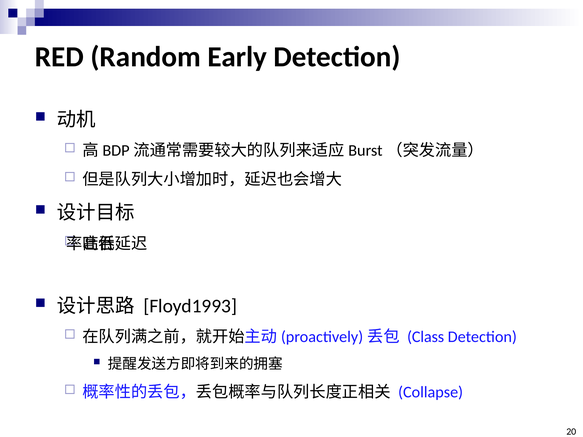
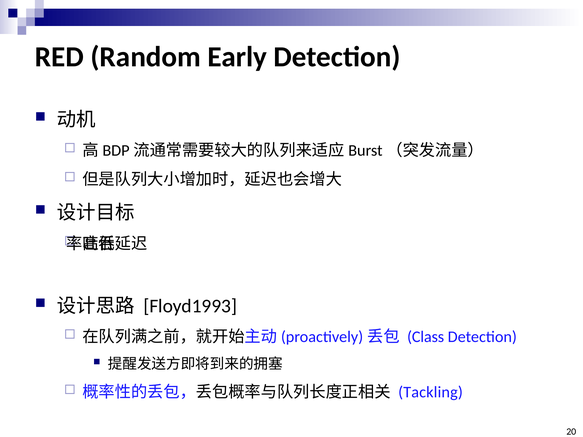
Collapse: Collapse -> Tackling (431, 393)
